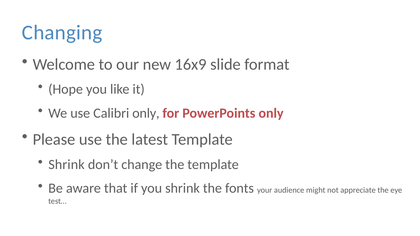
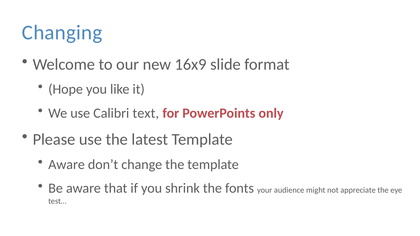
Calibri only: only -> text (146, 113)
Shrink: Shrink -> Aware (67, 165)
